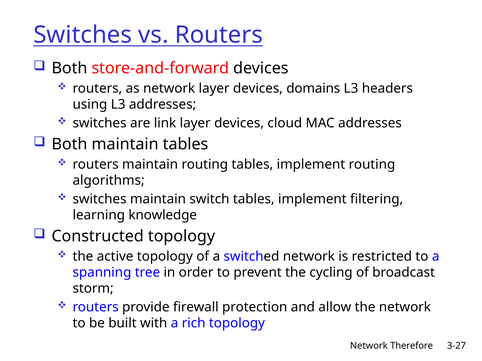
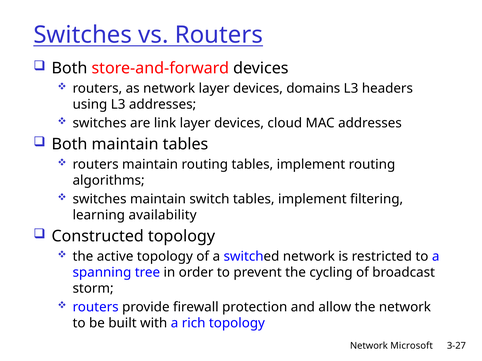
knowledge: knowledge -> availability (163, 215)
Therefore: Therefore -> Microsoft (412, 346)
